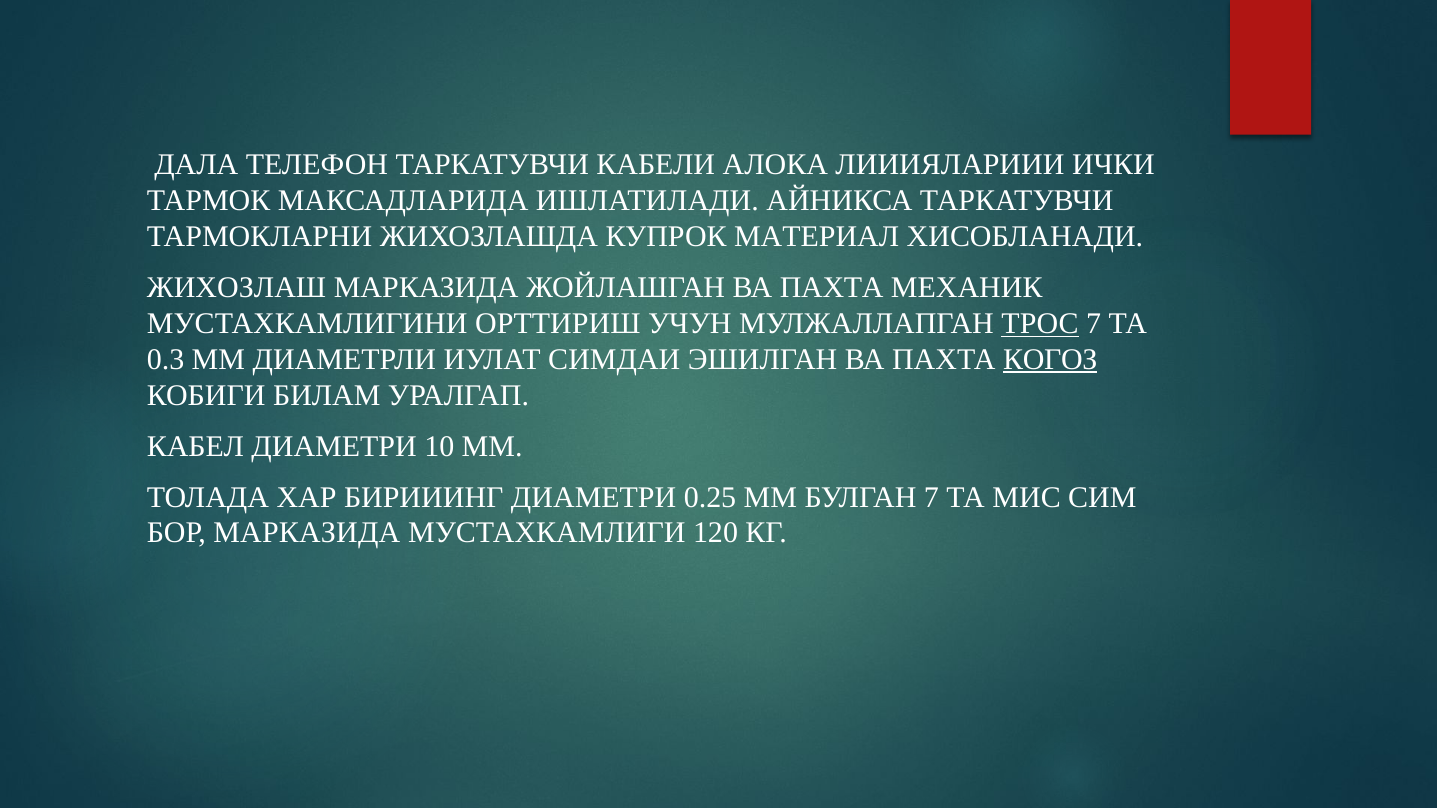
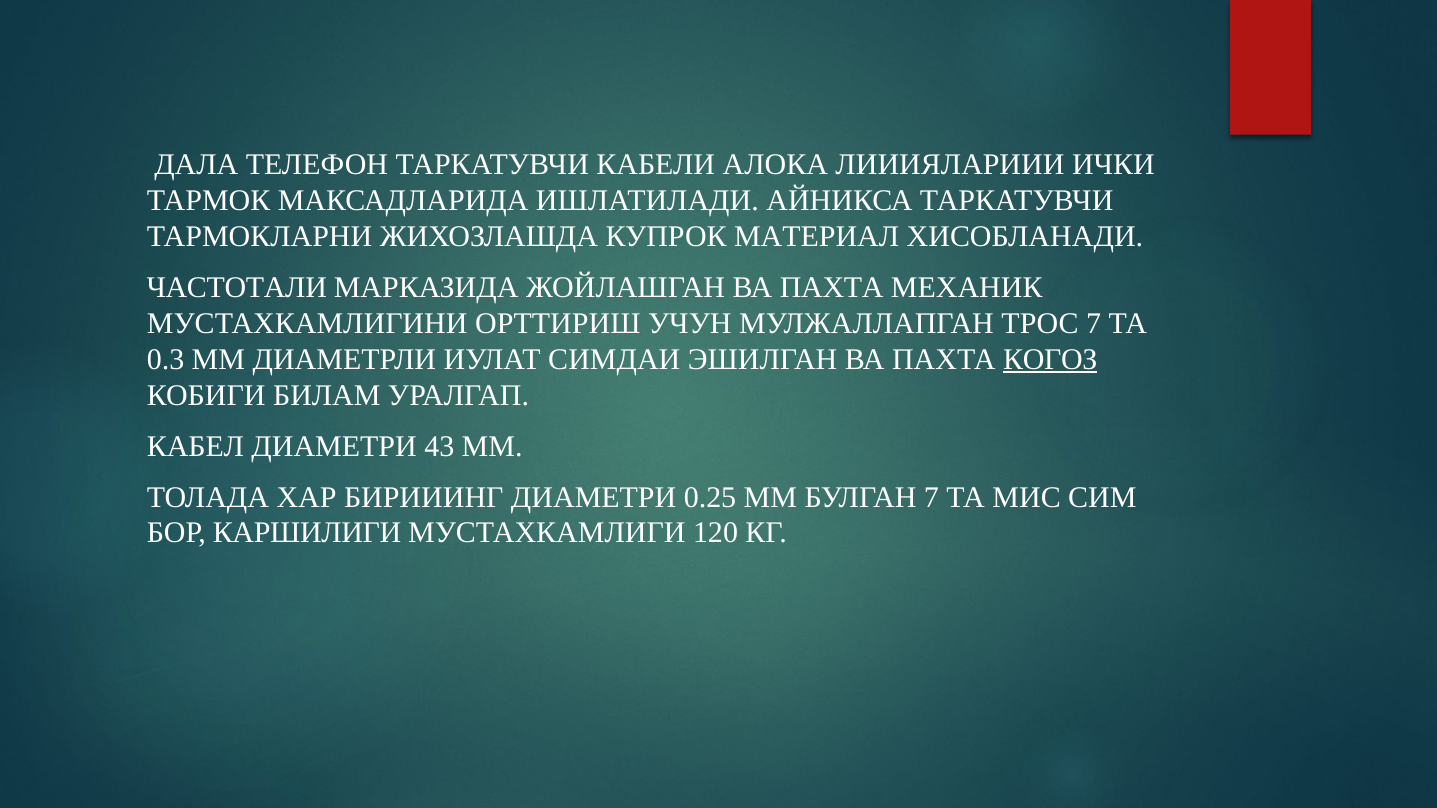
ЖИХОЗЛАШ: ЖИХОЗЛАШ -> ЧАСТОТАЛИ (237, 288)
ТРОС underline: present -> none (1040, 324)
10: 10 -> 43 (439, 446)
БОР МАРКАЗИДА: МАРКАЗИДА -> КАРШИЛИГИ (307, 533)
